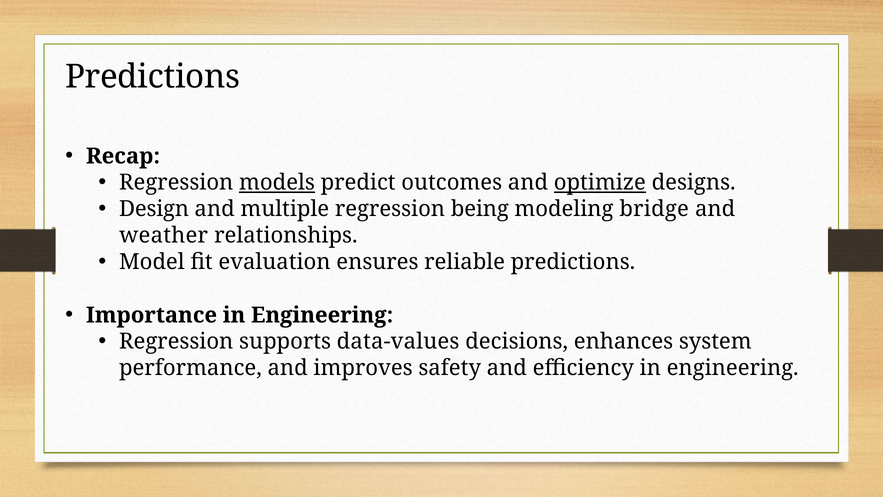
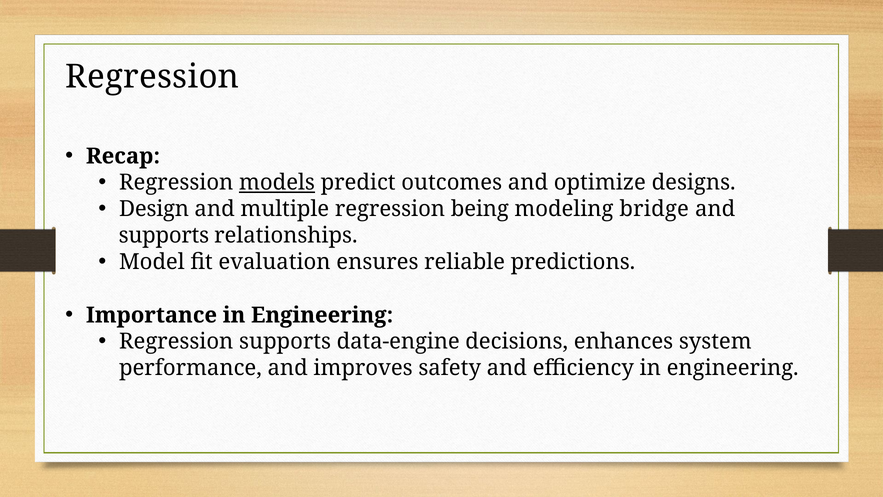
Predictions: Predictions -> Regression (152, 77)
optimize underline: present -> none (600, 183)
weather: weather -> supports (164, 236)
data-values: data-values -> data-engine (398, 341)
